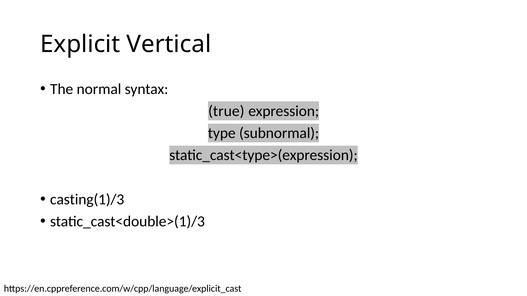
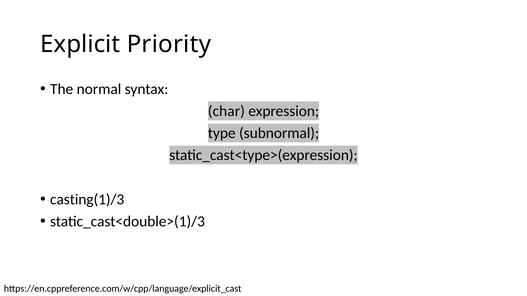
Vertical: Vertical -> Priority (169, 44)
true: true -> char (226, 111)
